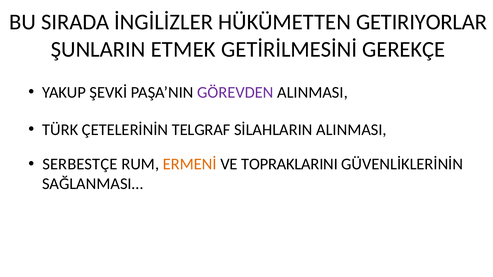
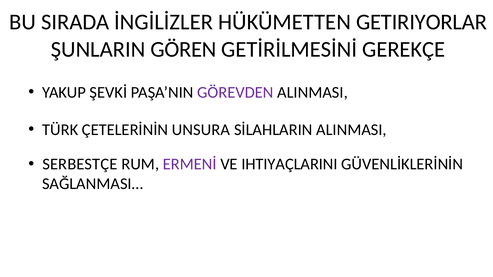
ETMEK: ETMEK -> GÖREN (183, 49)
TELGRAF: TELGRAF -> UNSURA (201, 130)
ERMENİ colour: orange -> purple (190, 164)
TOPRAKLARINI: TOPRAKLARINI -> IHTIYAÇLARINI (289, 164)
